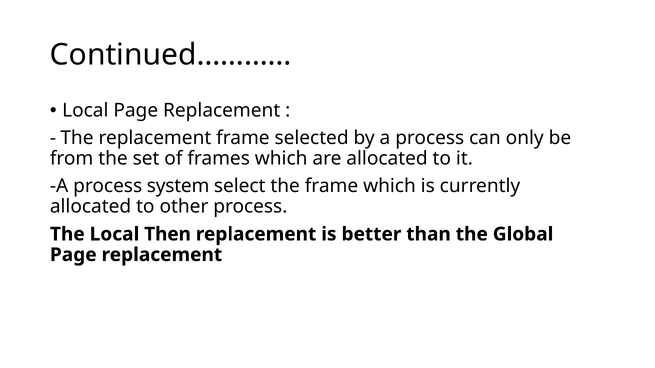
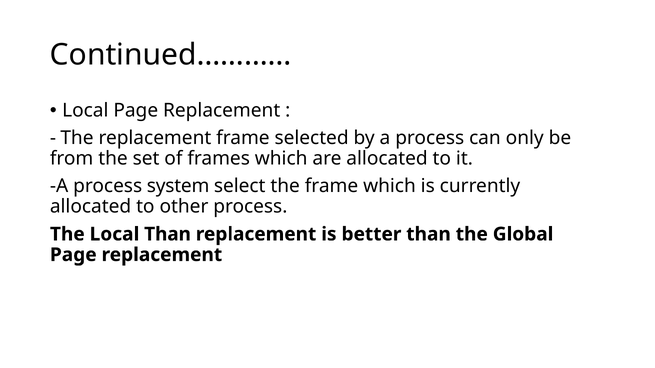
Local Then: Then -> Than (168, 234)
